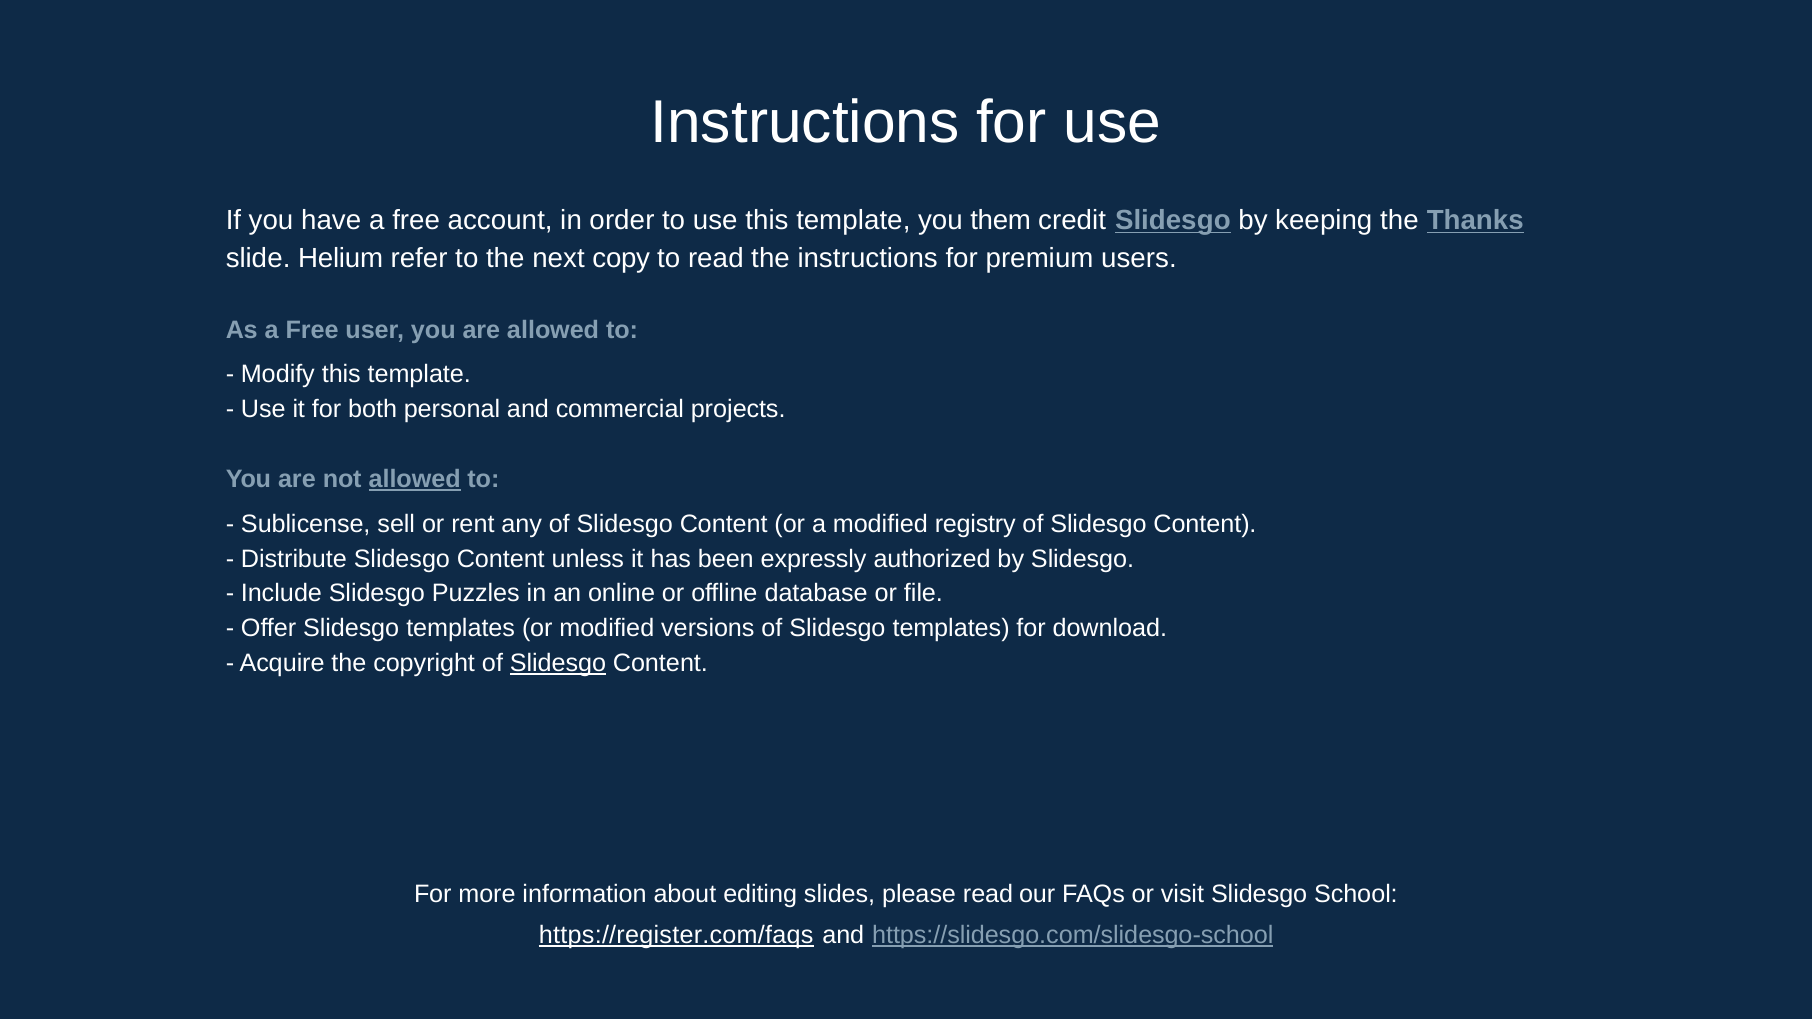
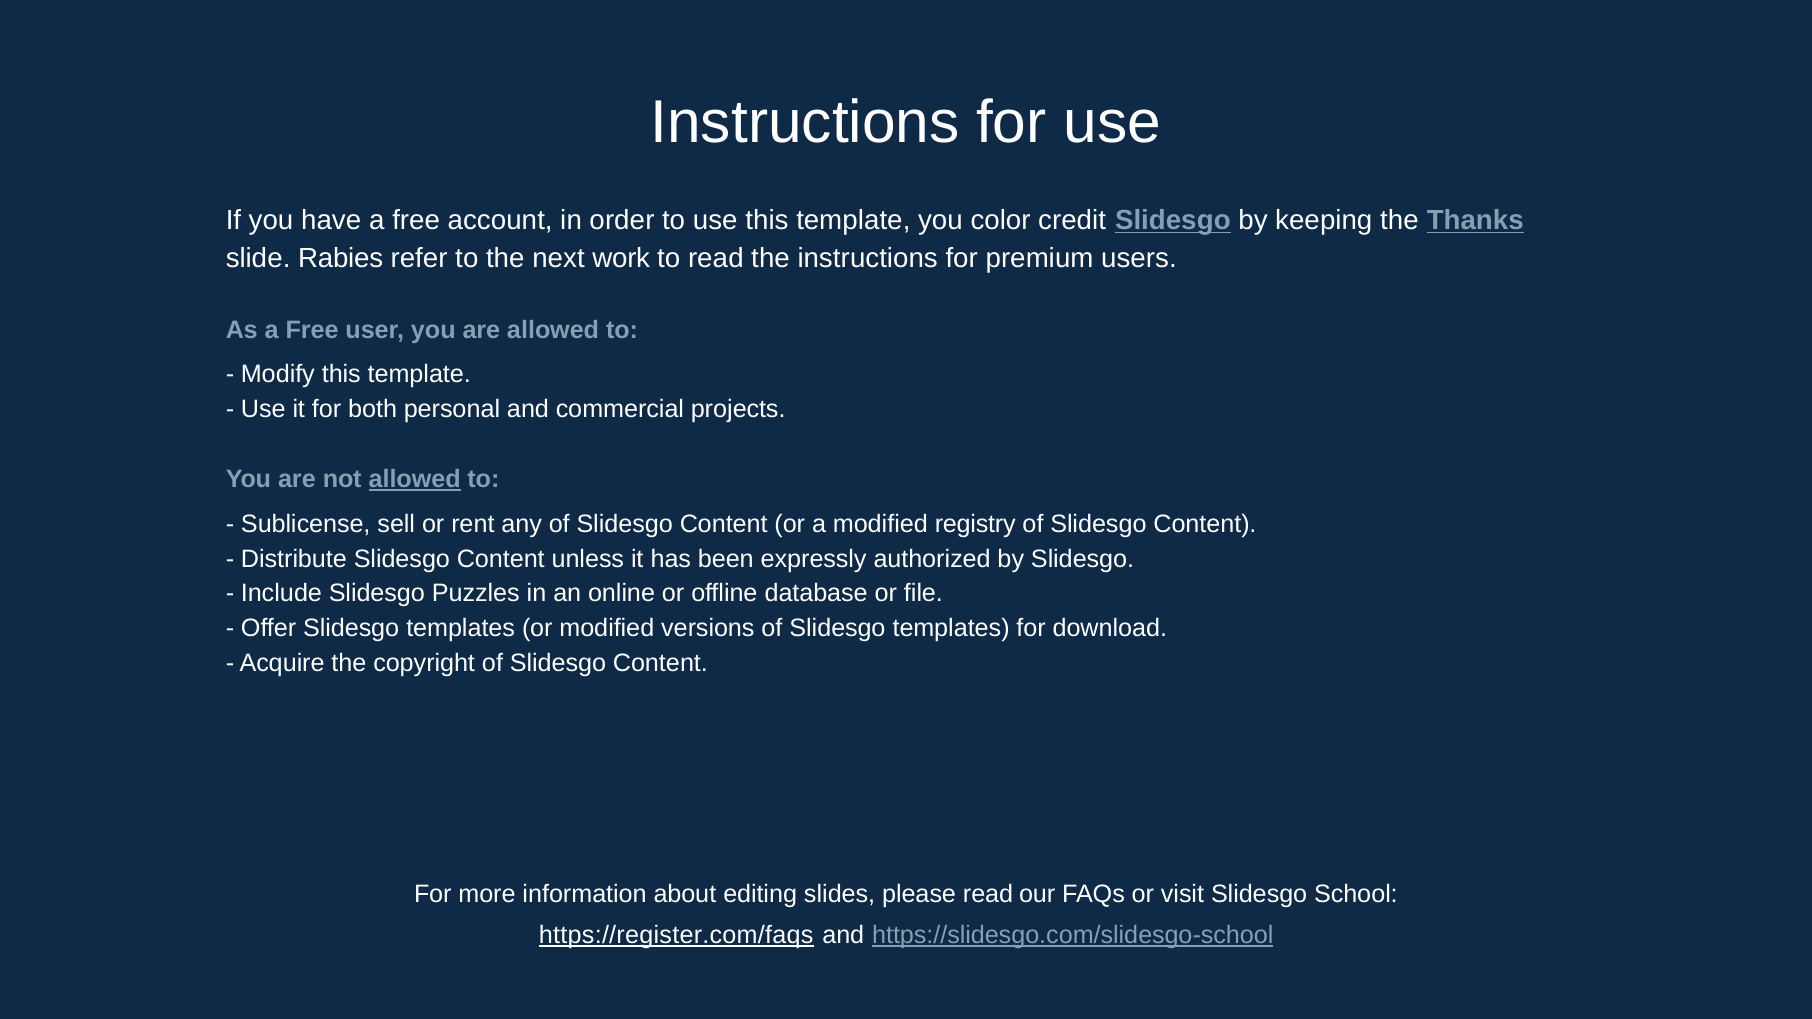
them: them -> color (1001, 221)
Helium: Helium -> Rabies (341, 259)
copy: copy -> work (621, 259)
Slidesgo underline: present -> none (558, 663)
